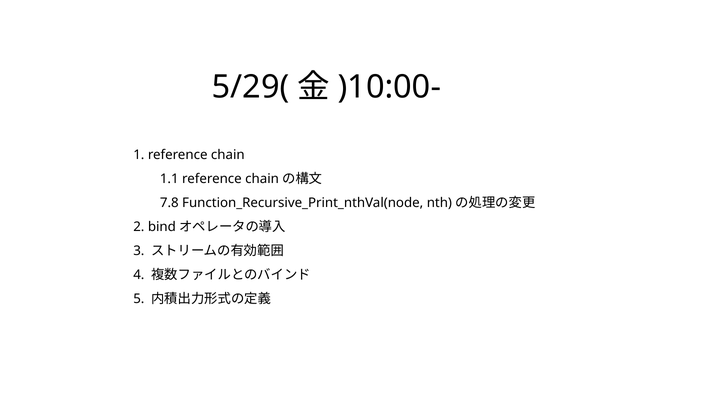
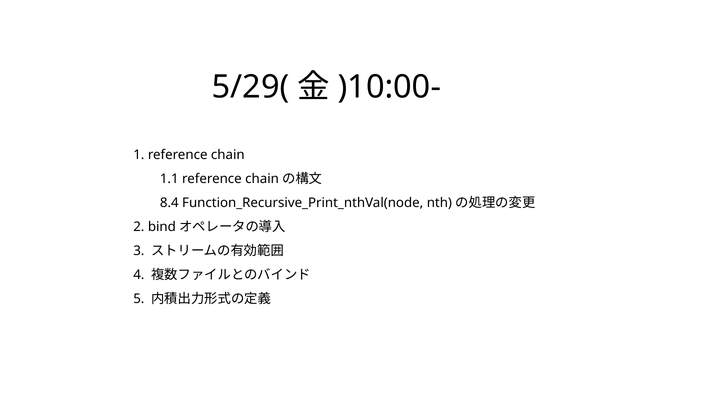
7.8: 7.8 -> 8.4 (169, 203)
